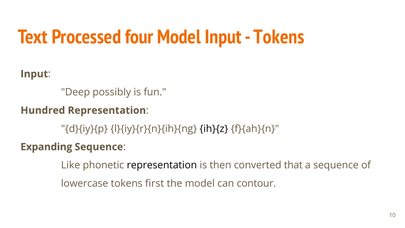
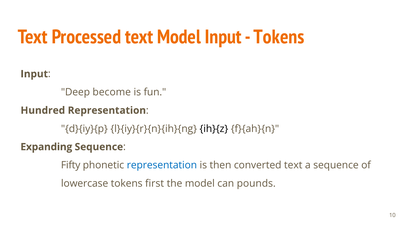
Processed four: four -> text (139, 37)
possibly: possibly -> become (112, 92)
Like: Like -> Fifty (71, 165)
representation colour: black -> blue (162, 165)
converted that: that -> text (293, 165)
contour: contour -> pounds (256, 183)
